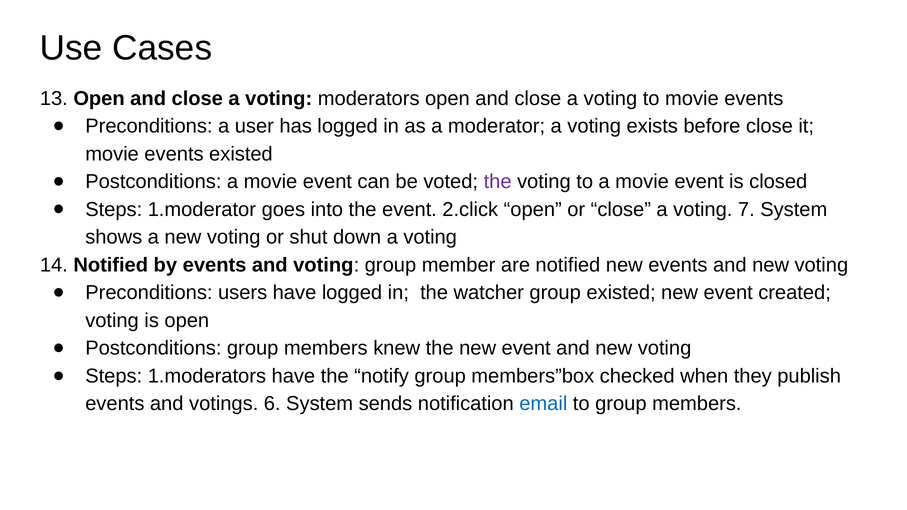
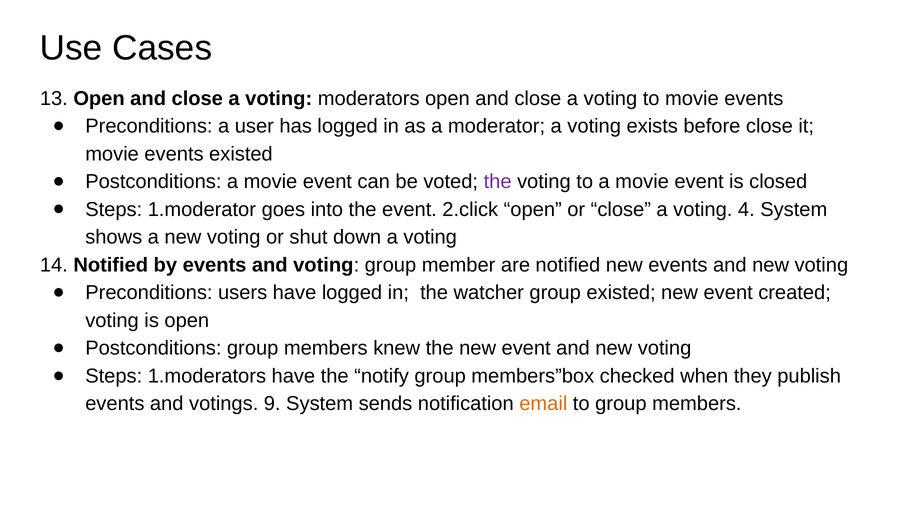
7: 7 -> 4 (746, 210)
6: 6 -> 9 (272, 404)
email colour: blue -> orange (543, 404)
